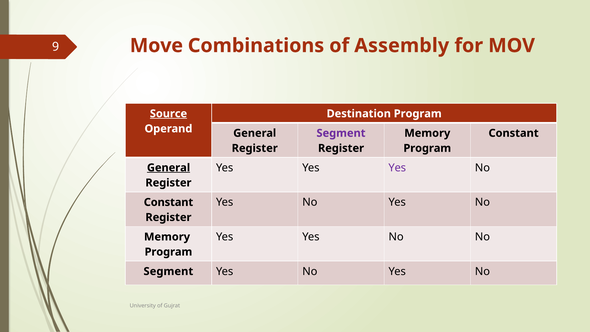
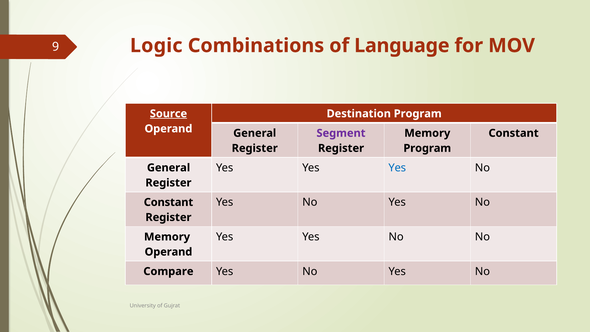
Move: Move -> Logic (156, 46)
Assembly: Assembly -> Language (402, 46)
Yes colour: purple -> blue (397, 168)
General underline: present -> none (168, 168)
Program: Program -> Operand (168, 252)
Segment: Segment -> Compare (168, 271)
